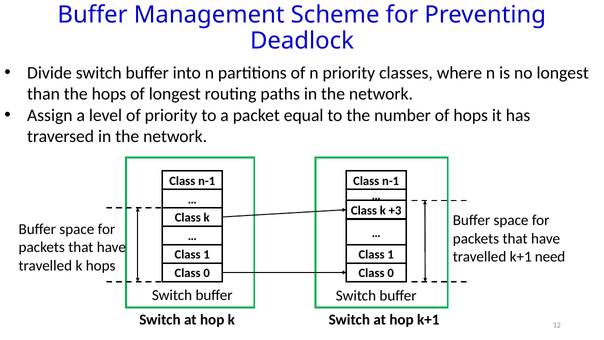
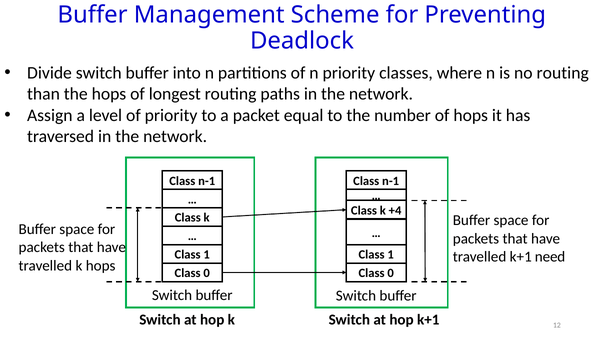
no longest: longest -> routing (563, 73)
+3: +3 -> +4 (395, 210)
